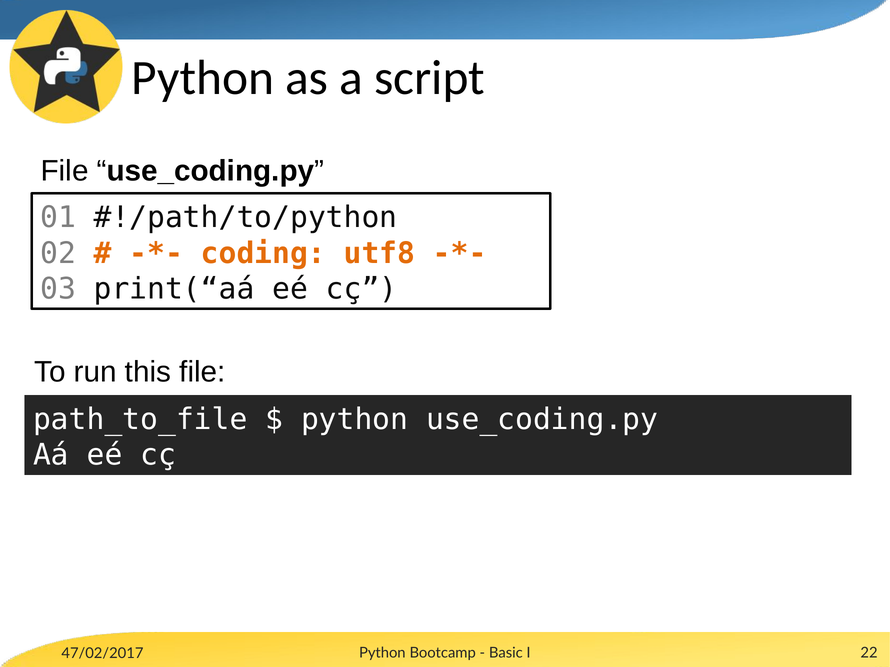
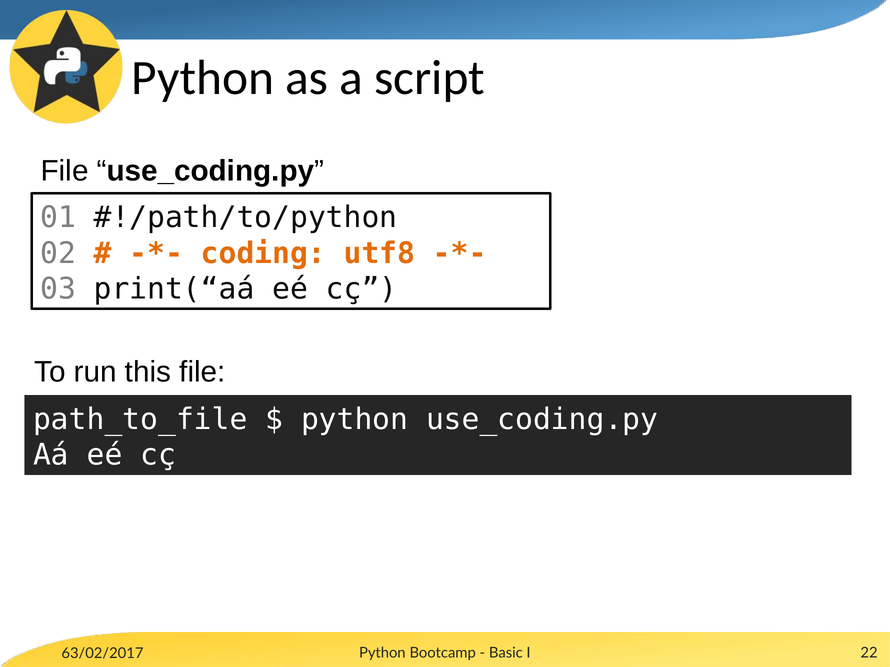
47/02/2017: 47/02/2017 -> 63/02/2017 (102, 654)
